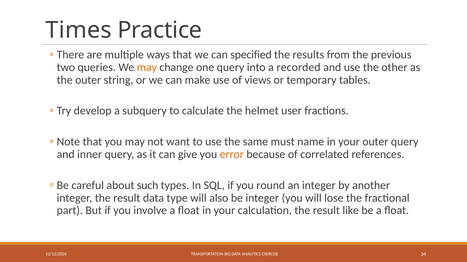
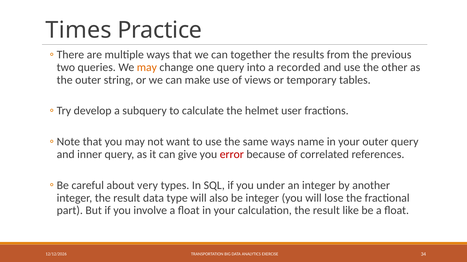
specified: specified -> together (251, 55)
same must: must -> ways (283, 142)
error colour: orange -> red (232, 155)
such: such -> very (148, 186)
round: round -> under (271, 186)
